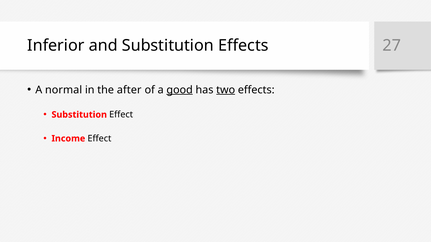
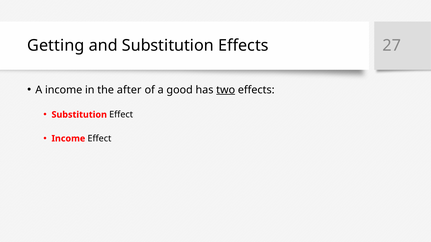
Inferior: Inferior -> Getting (56, 46)
A normal: normal -> income (64, 90)
good underline: present -> none (180, 90)
